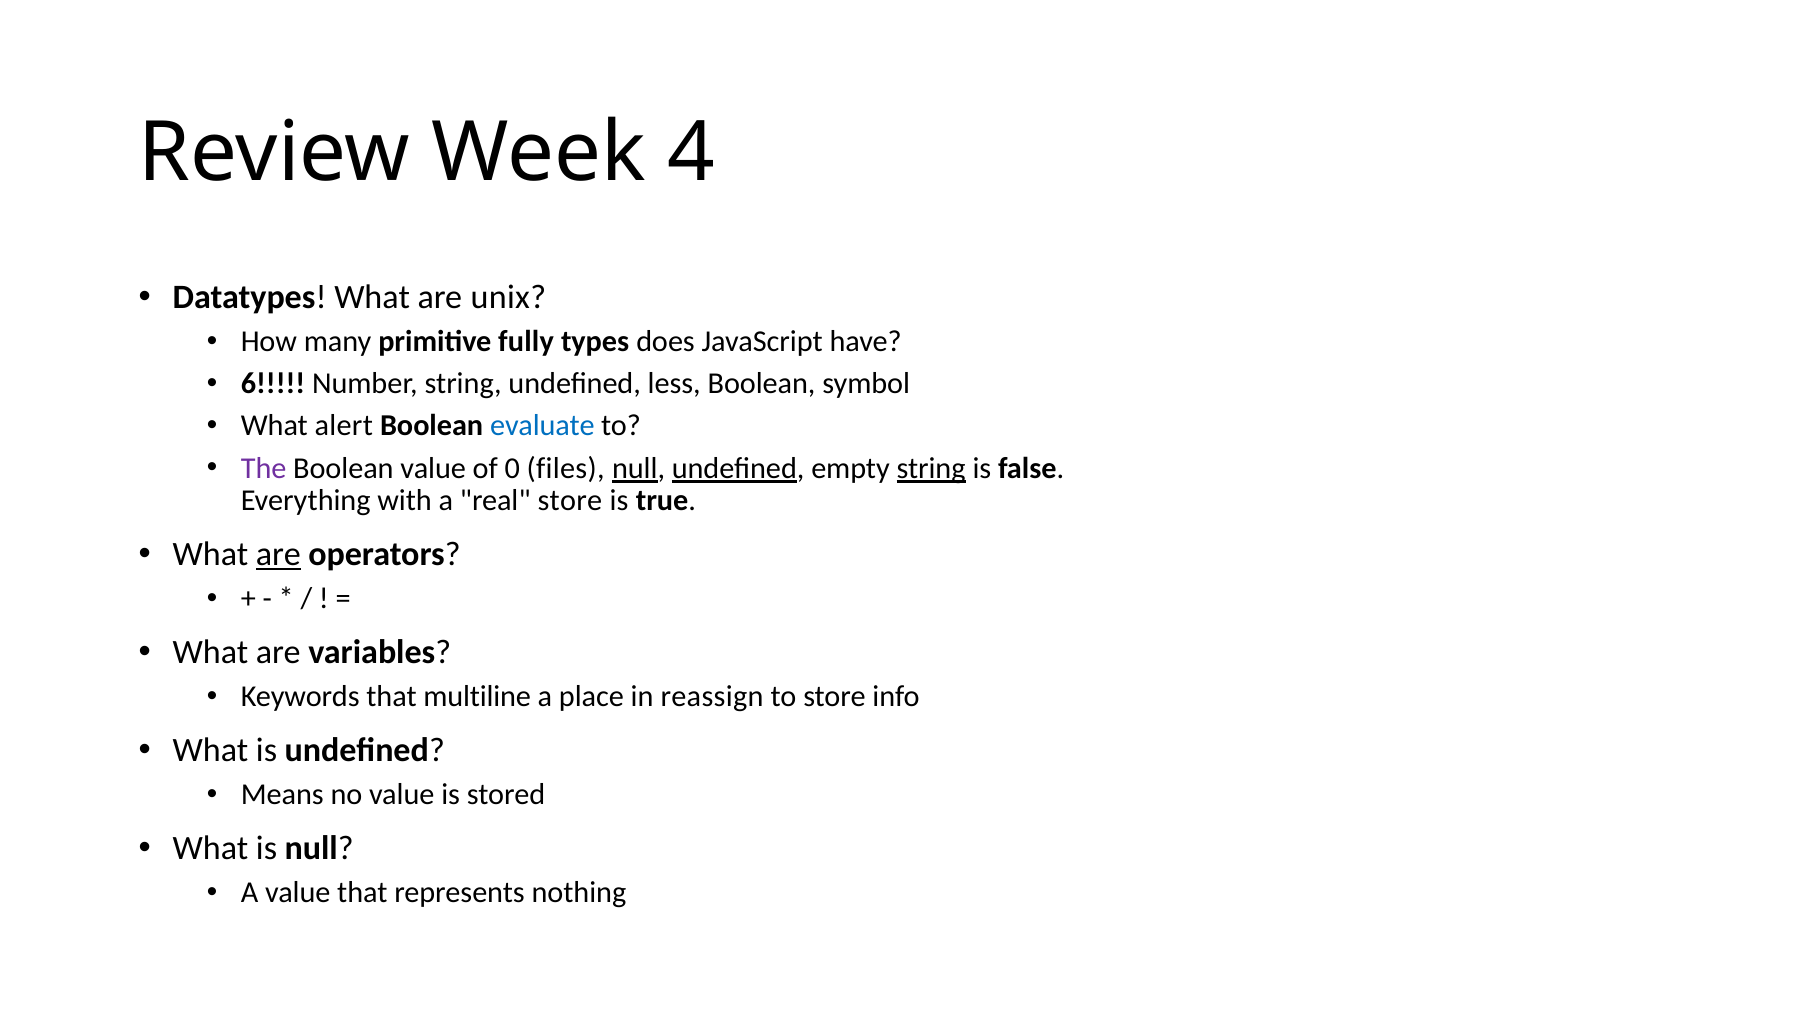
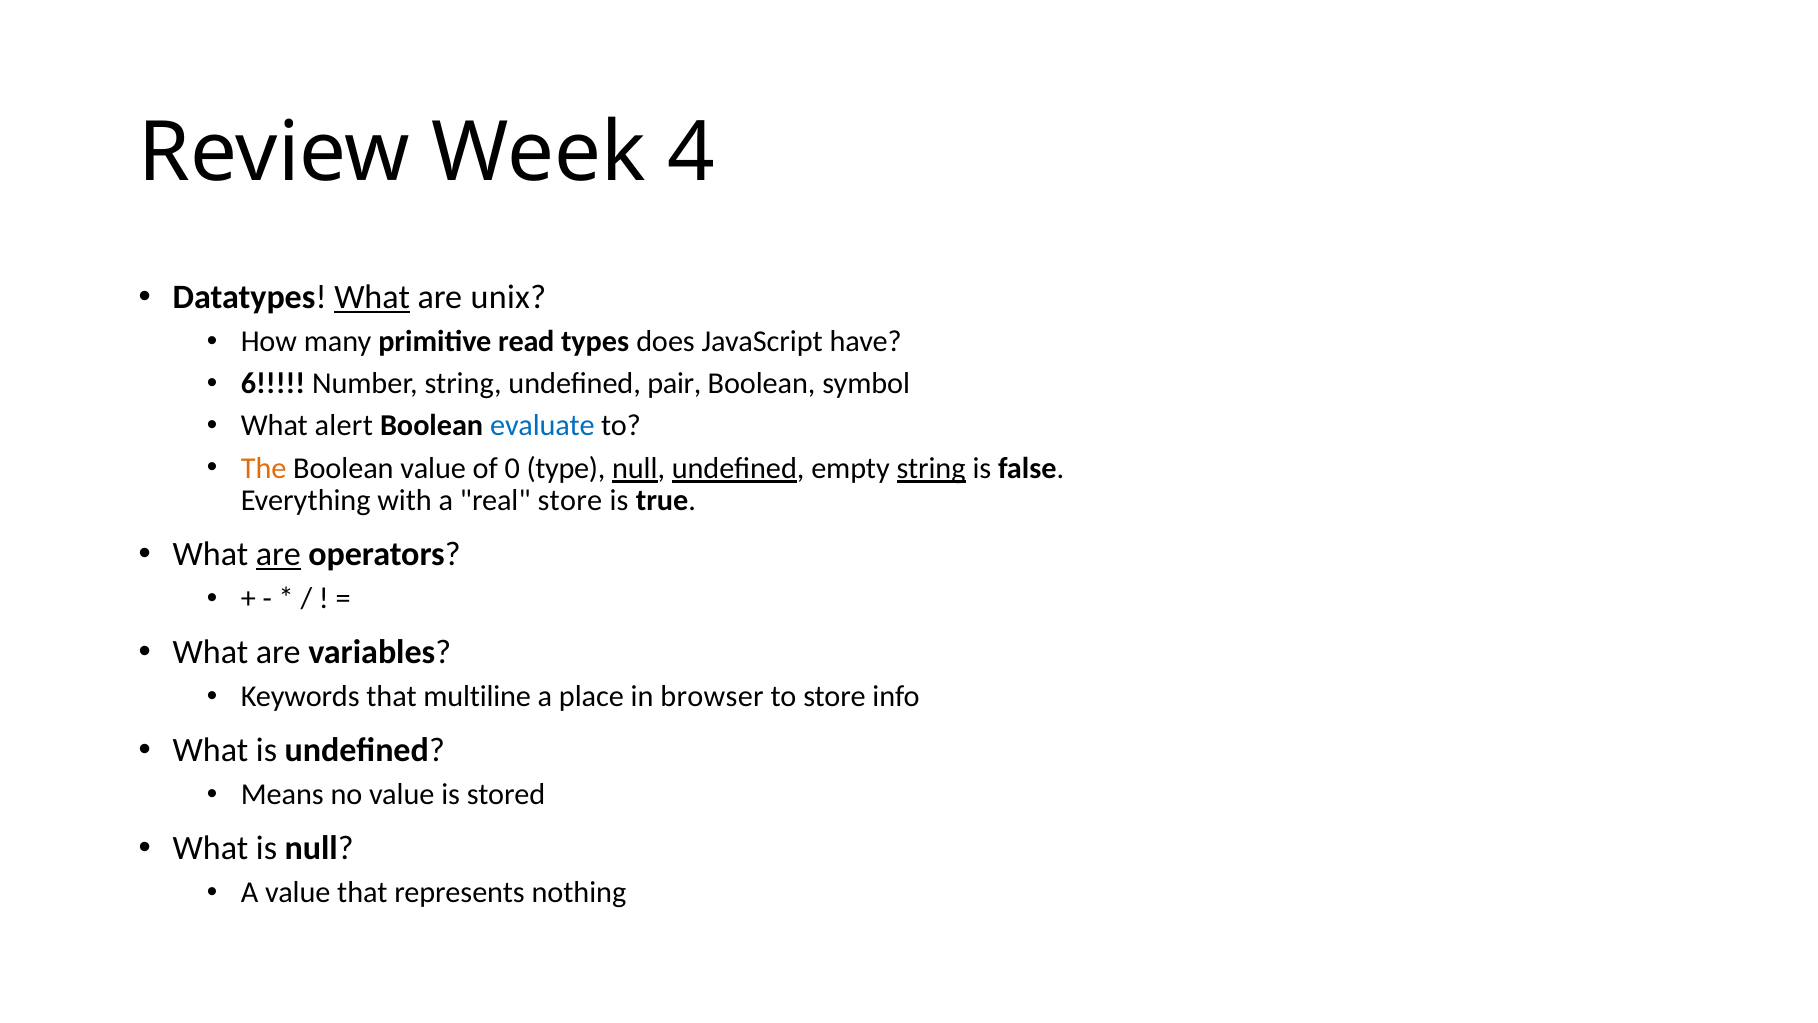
What underline: none -> present (372, 297)
fully: fully -> read (526, 341)
less: less -> pair (674, 384)
The colour: purple -> orange (264, 468)
files: files -> type (566, 468)
reassign: reassign -> browser (712, 696)
